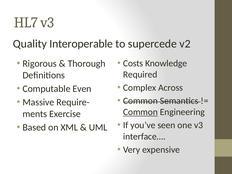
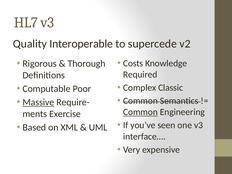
Across: Across -> Classic (171, 88)
Even: Even -> Poor (82, 89)
Massive underline: none -> present (38, 102)
